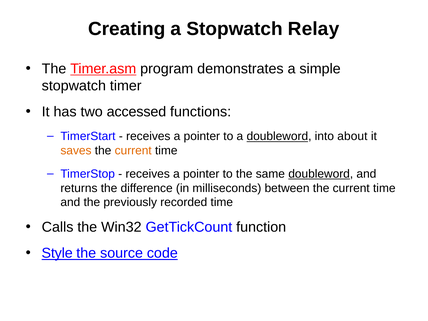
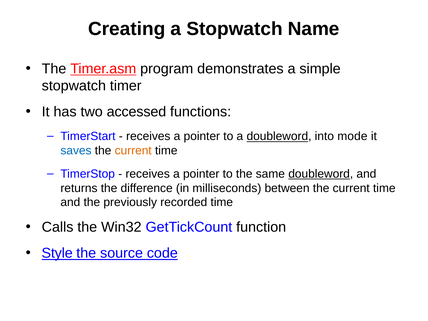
Relay: Relay -> Name (314, 29)
about: about -> mode (352, 136)
saves colour: orange -> blue (76, 151)
